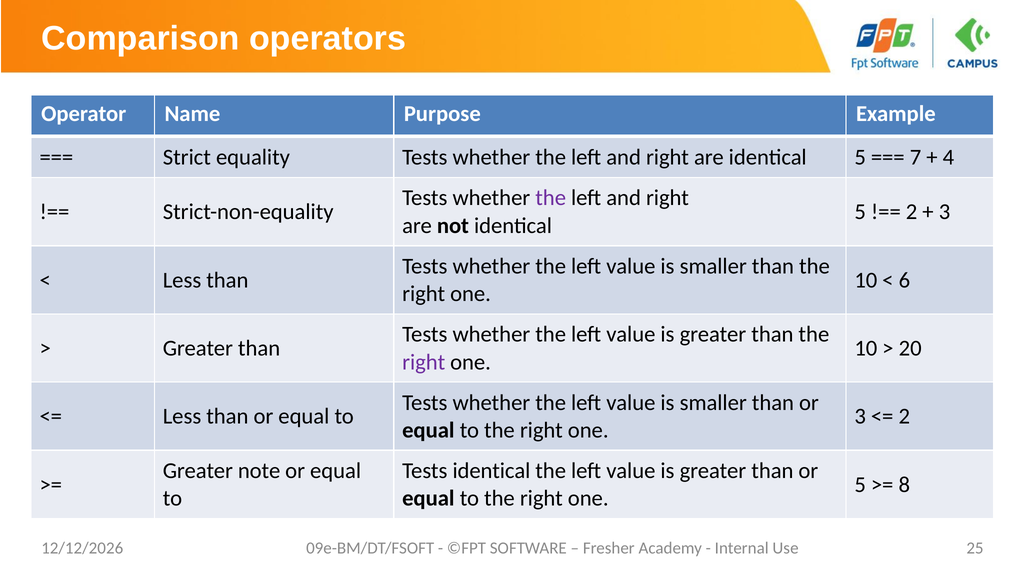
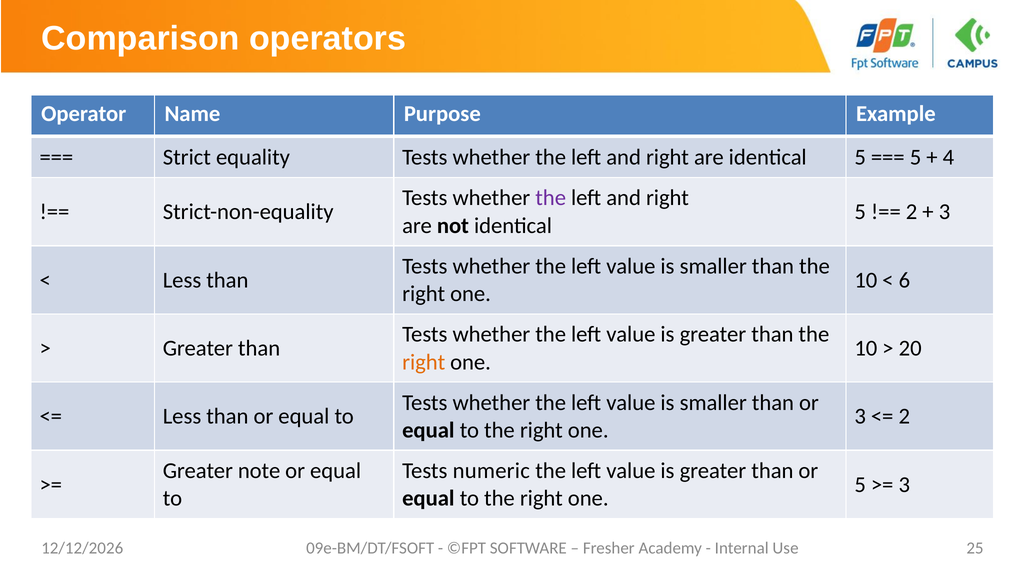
7: 7 -> 5 (916, 157)
right colour: purple -> orange (424, 362)
Tests identical: identical -> numeric (491, 471)
8: 8 -> 3 (904, 485)
